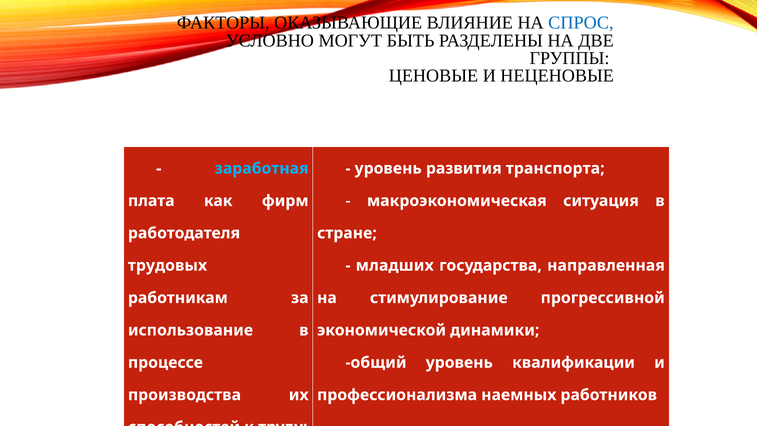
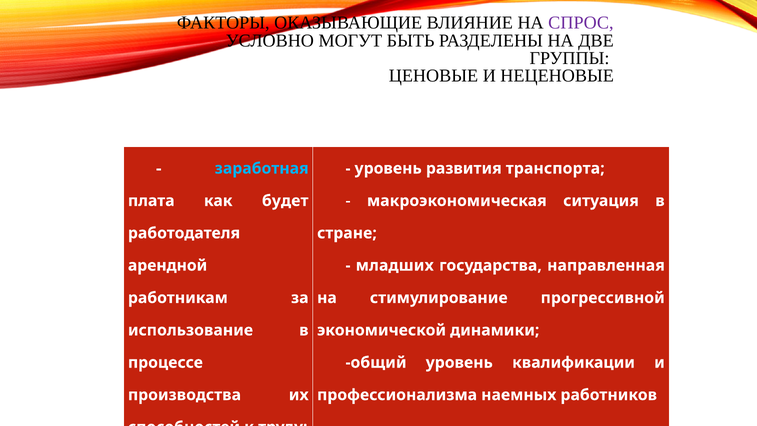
СПРОС colour: blue -> purple (581, 23)
фирм: фирм -> будет (285, 201)
трудовых: трудовых -> арендной (168, 265)
